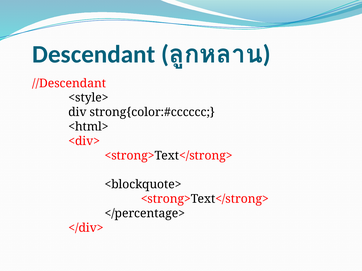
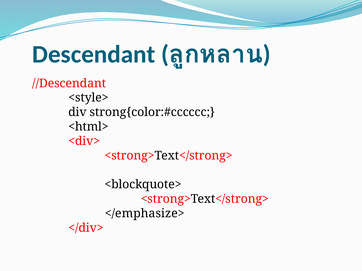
</percentage>: </percentage> -> </emphasize> (145, 214)
